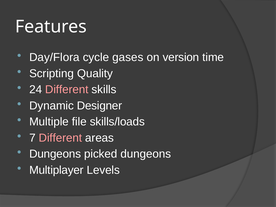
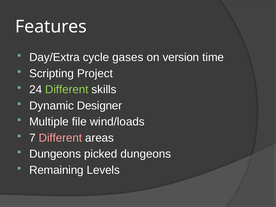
Day/Flora: Day/Flora -> Day/Extra (54, 57)
Quality: Quality -> Project (95, 73)
Different colour: pink -> light green (67, 90)
skills/loads: skills/loads -> wind/loads (117, 122)
Multiplayer: Multiplayer -> Remaining (56, 170)
